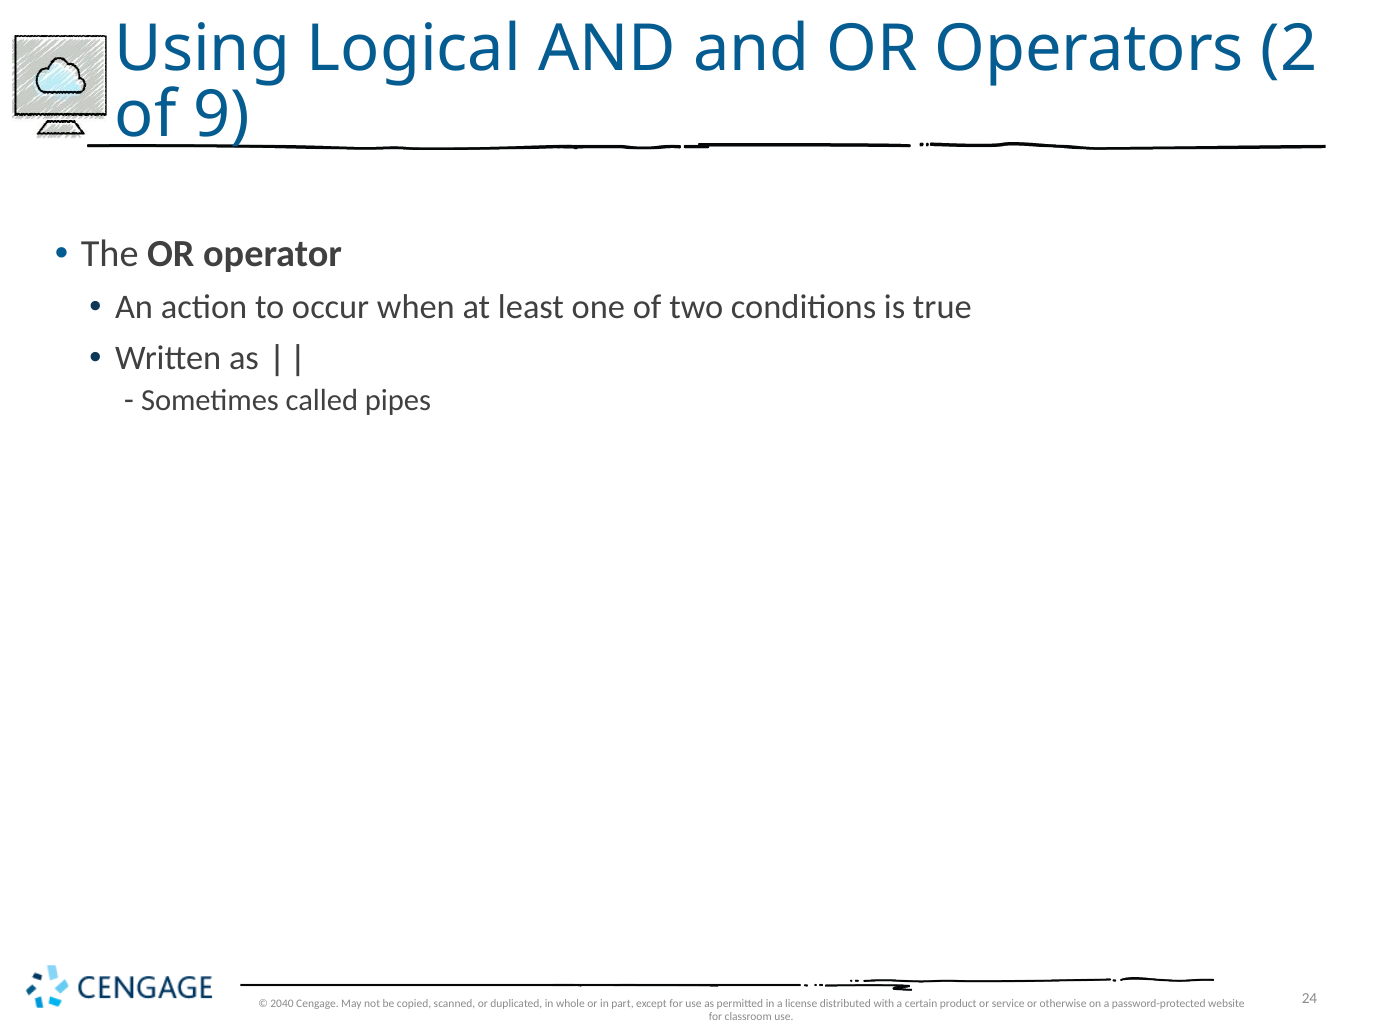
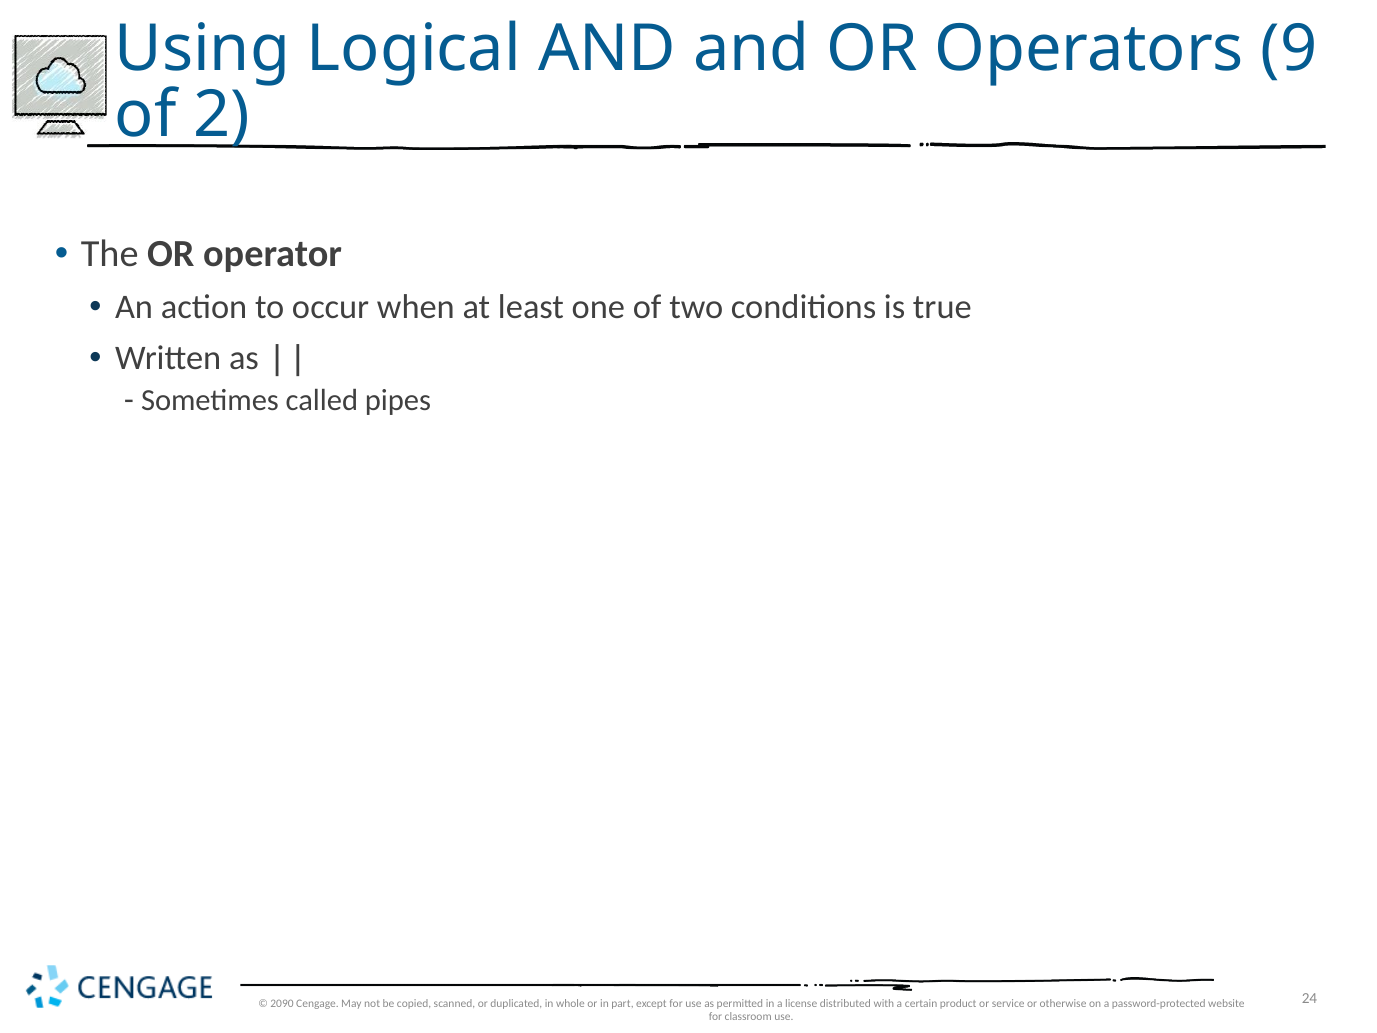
2: 2 -> 9 (1289, 49)
9: 9 -> 2 (222, 115)
2040: 2040 -> 2090 (282, 1003)
